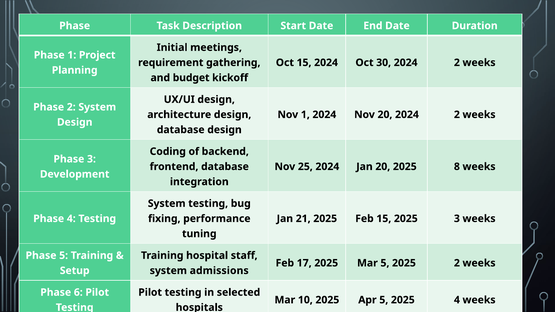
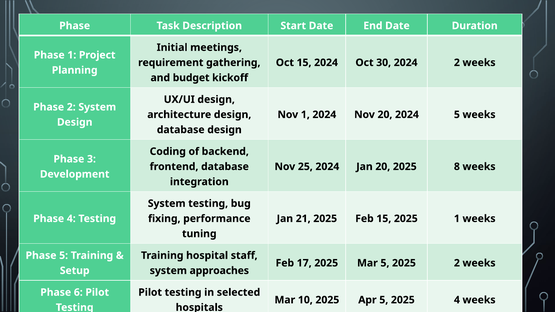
20 2024 2: 2 -> 5 (457, 115)
2025 3: 3 -> 1 (457, 219)
admissions: admissions -> approaches (219, 271)
